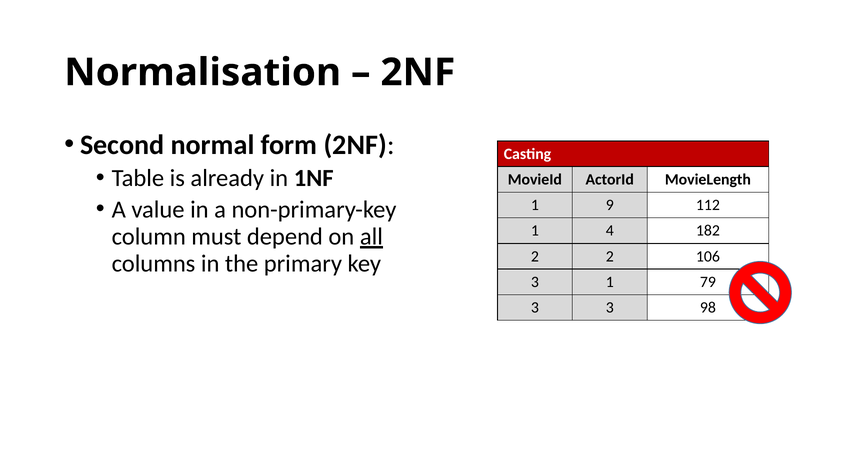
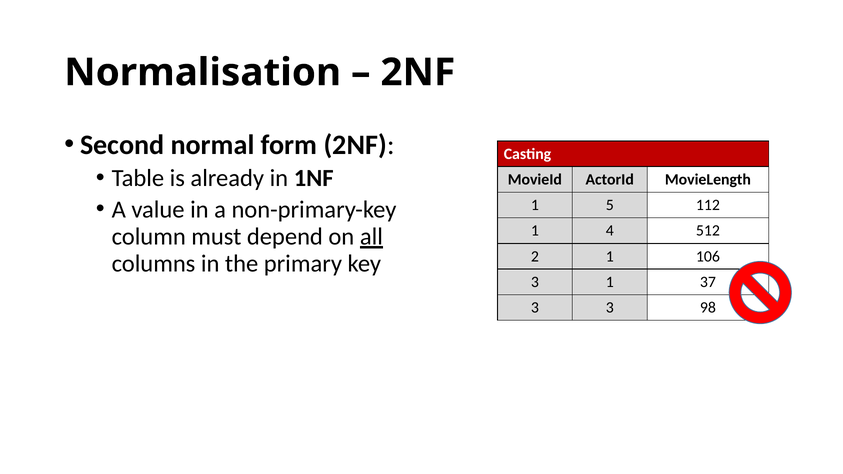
9: 9 -> 5 (610, 205)
182: 182 -> 512 (708, 231)
2 2: 2 -> 1 (610, 256)
79: 79 -> 37 (708, 282)
